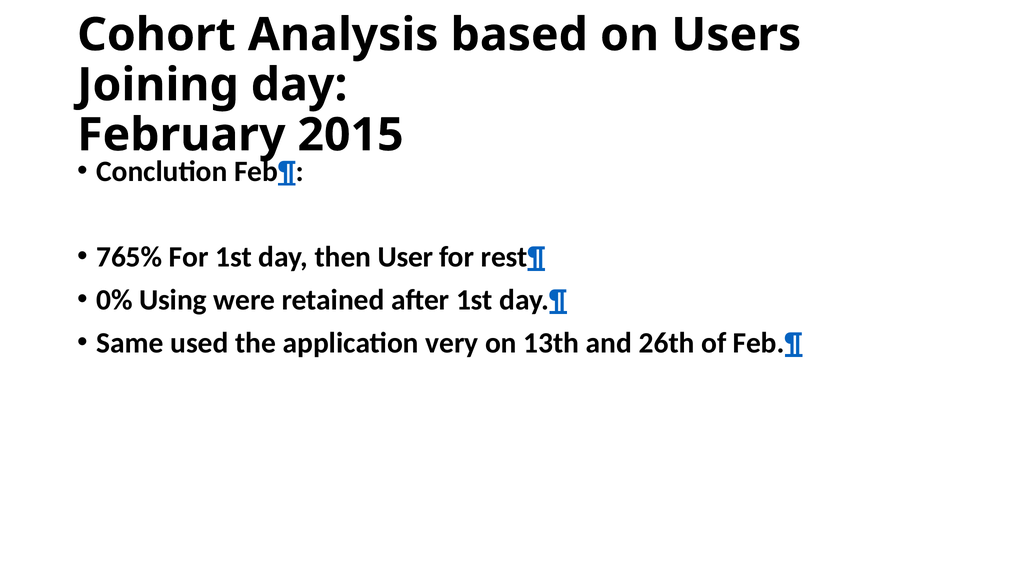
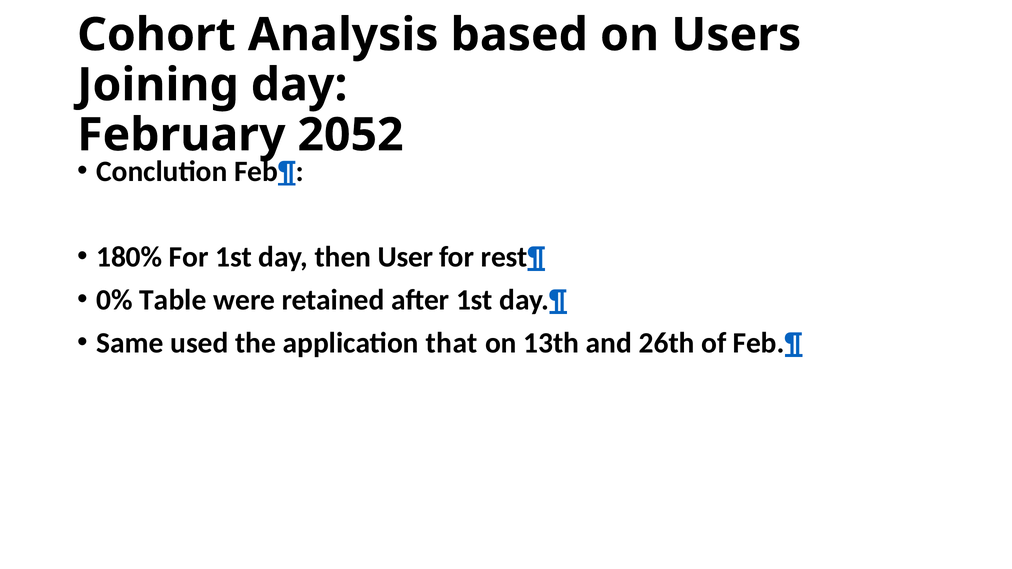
2015: 2015 -> 2052 (350, 135)
765%: 765% -> 180% (129, 257)
Using: Using -> Table (173, 300)
very: very -> that (452, 343)
